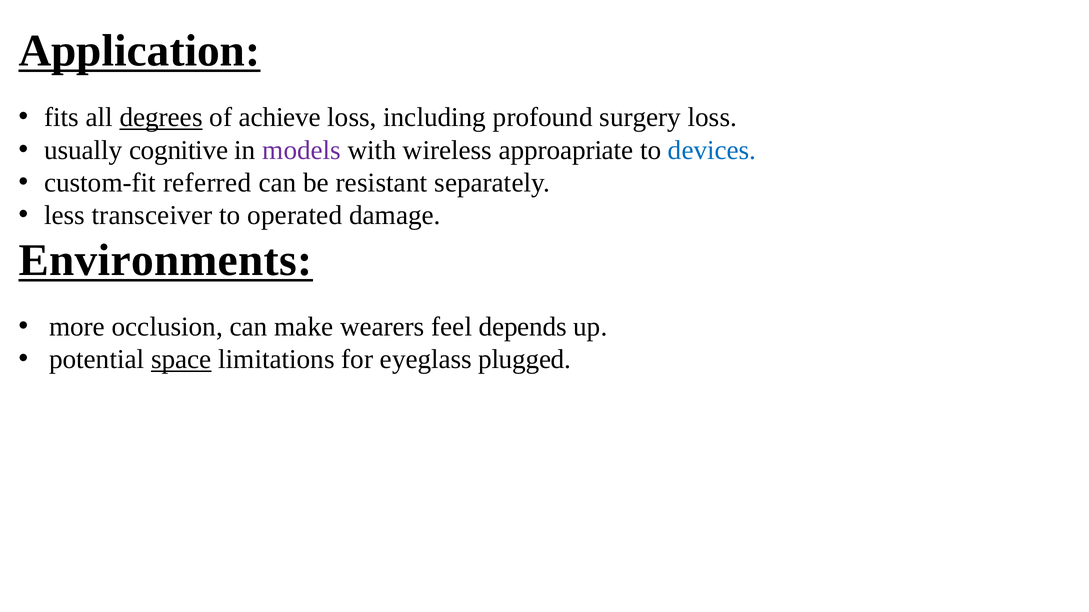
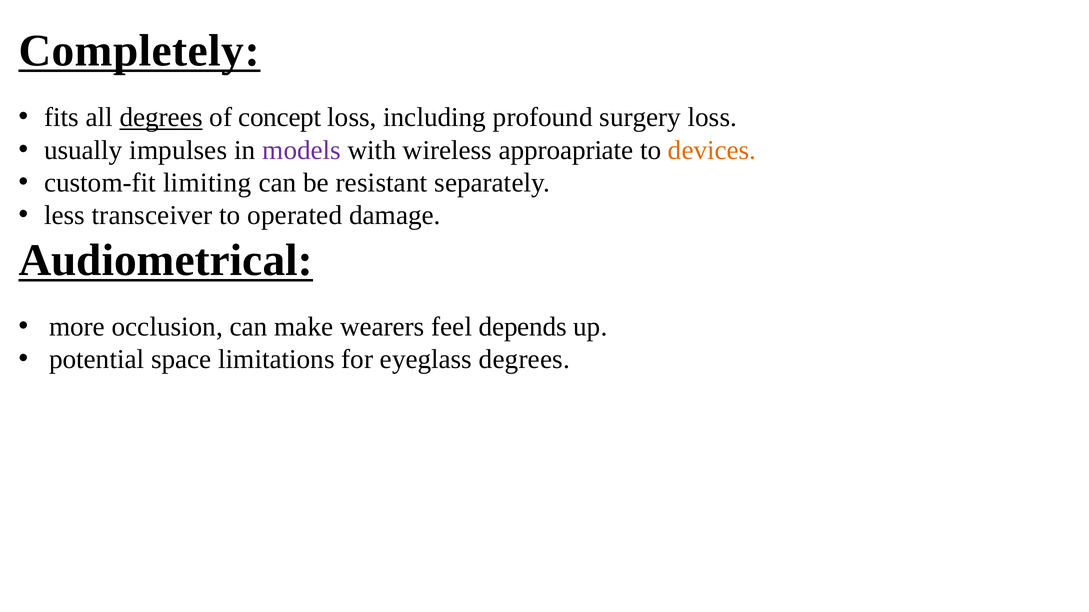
Application: Application -> Completely (139, 51)
achieve: achieve -> concept (280, 118)
cognitive: cognitive -> impulses (178, 150)
devices colour: blue -> orange (712, 150)
referred: referred -> limiting (207, 183)
Environments: Environments -> Audiometrical (166, 260)
space underline: present -> none (181, 360)
eyeglass plugged: plugged -> degrees (524, 360)
